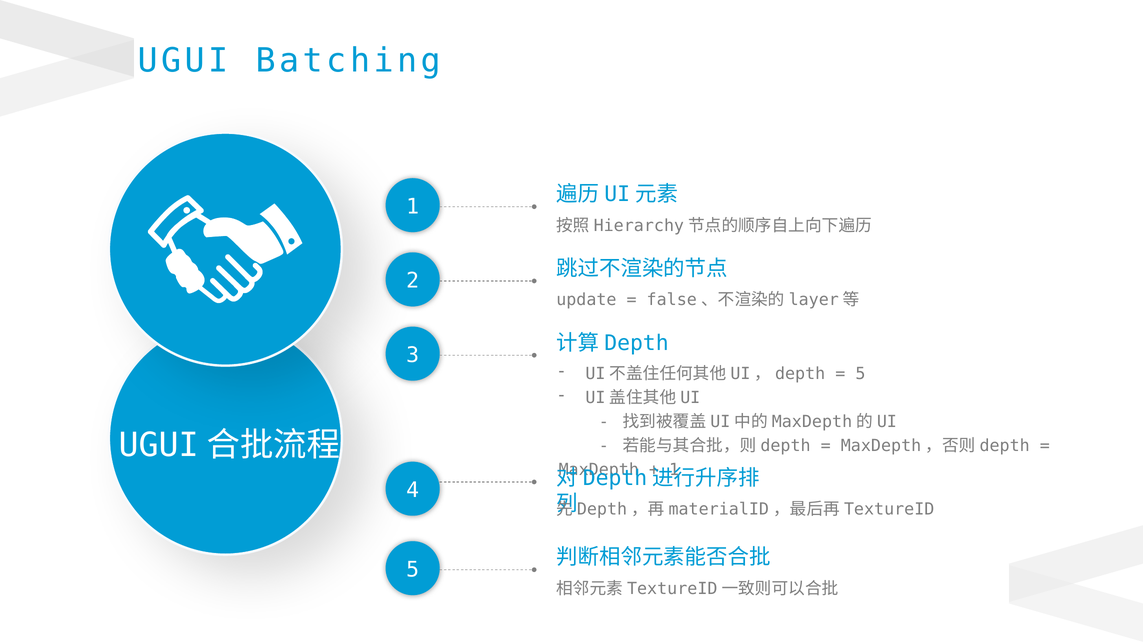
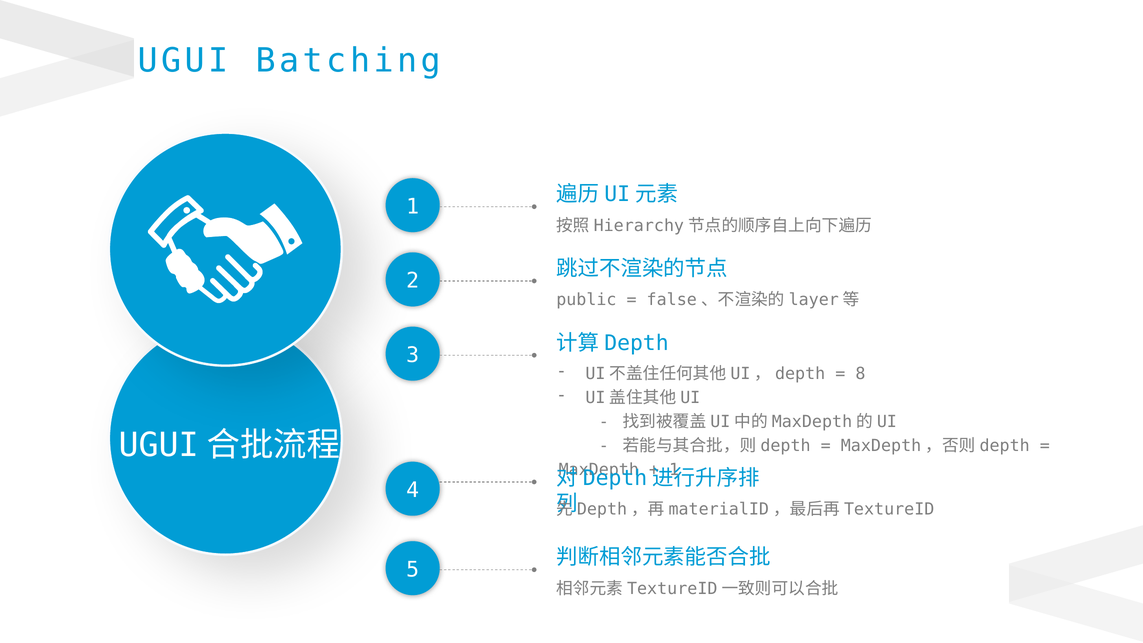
update: update -> public (586, 300)
5: 5 -> 8 (860, 374)
